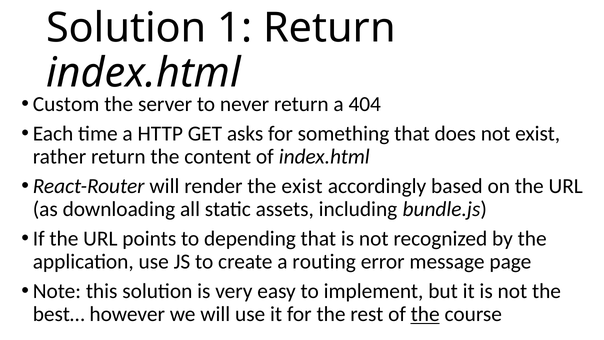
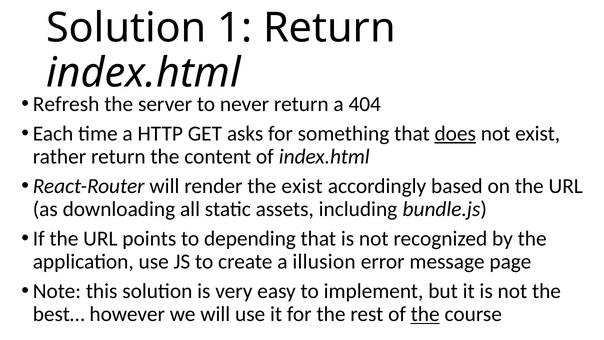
Custom: Custom -> Refresh (66, 104)
does underline: none -> present (455, 134)
routing: routing -> illusion (324, 262)
